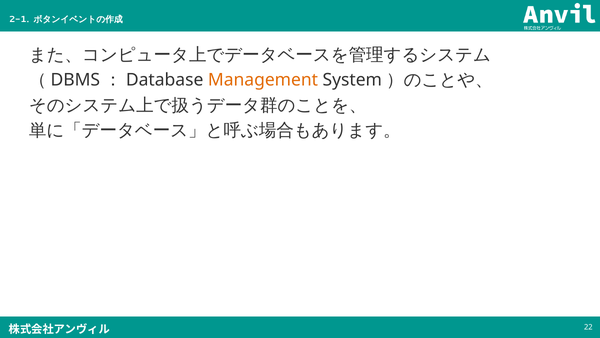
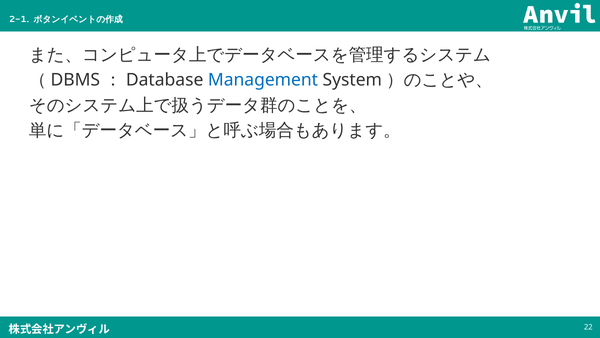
Management colour: orange -> blue (263, 80)
